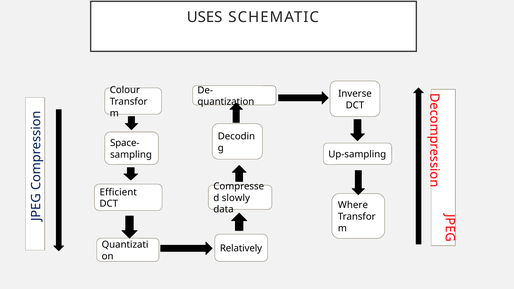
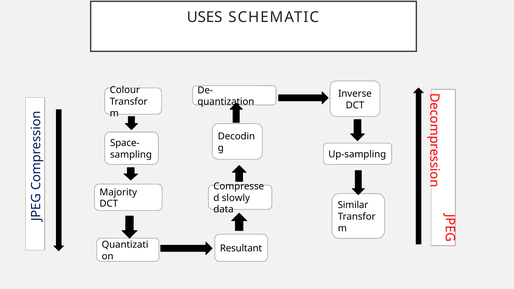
Efficient: Efficient -> Majority (118, 192)
Where: Where -> Similar (353, 205)
Relatively: Relatively -> Resultant (241, 249)
